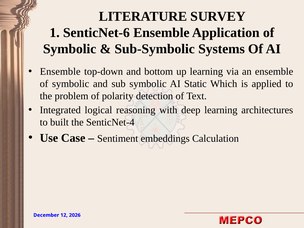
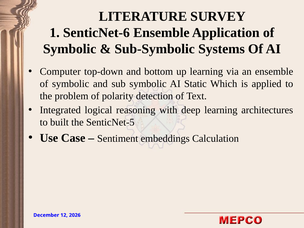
Ensemble: Ensemble -> Computer (60, 72)
SenticNet-4: SenticNet-4 -> SenticNet-5 (110, 122)
